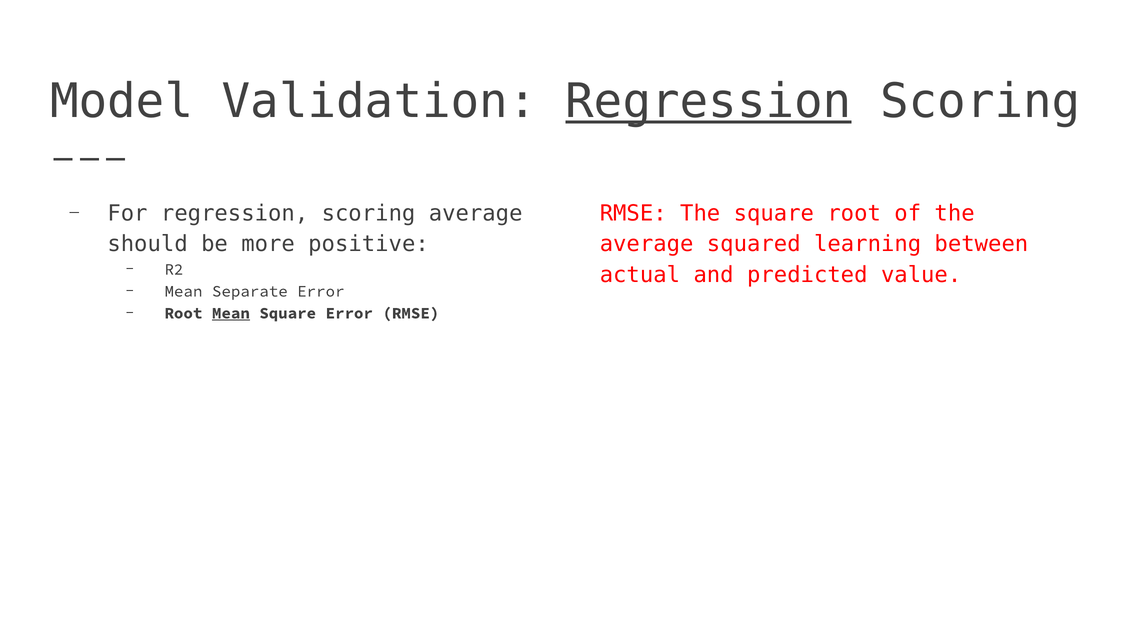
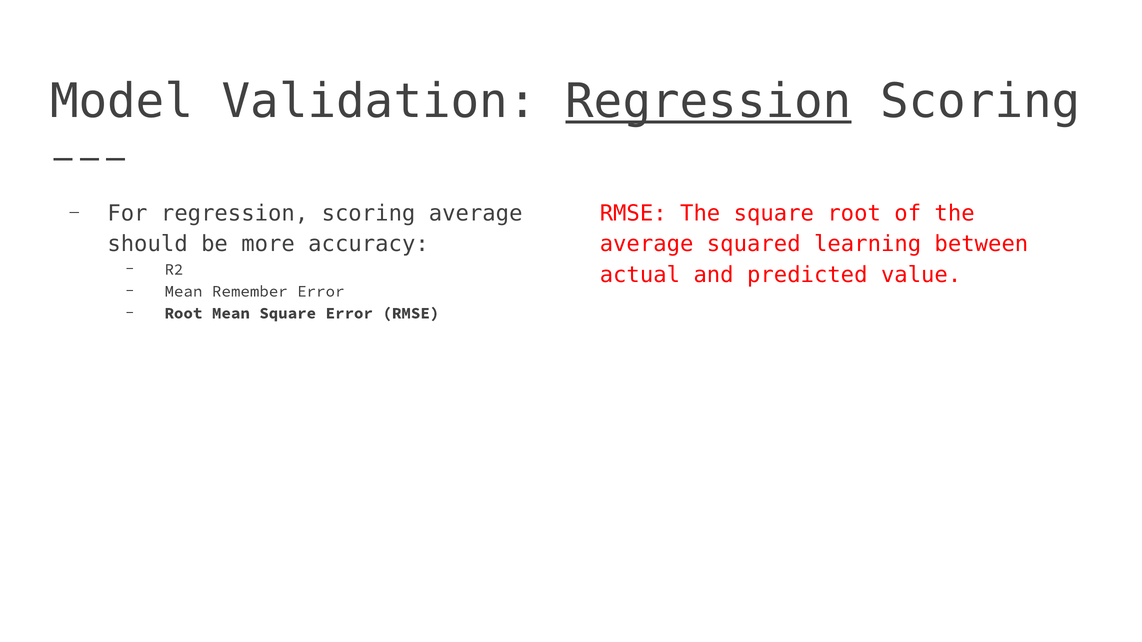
positive: positive -> accuracy (369, 244)
Separate: Separate -> Remember (250, 291)
Mean underline: present -> none (231, 313)
